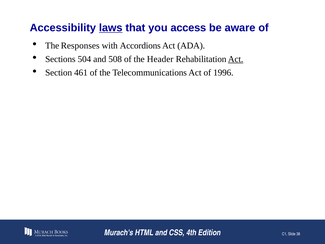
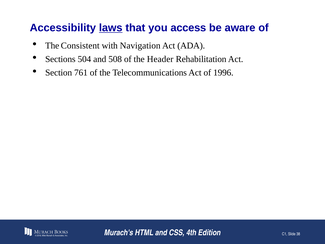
Responses: Responses -> Consistent (80, 46)
Accordions: Accordions -> Navigation (140, 46)
Act underline: present -> none (236, 59)
461: 461 -> 761 (81, 73)
